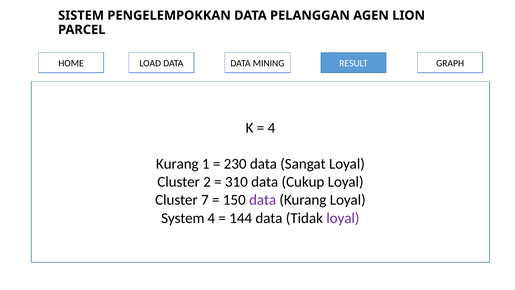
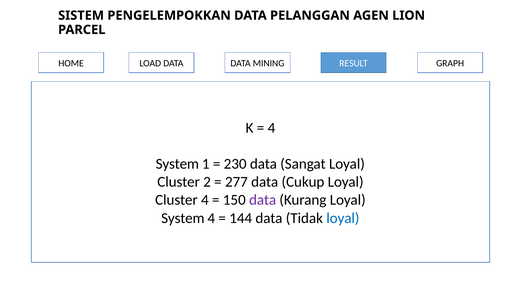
Kurang: Kurang -> System (177, 164)
310: 310 -> 277 (236, 182)
Cluster 7: 7 -> 4 (205, 200)
loyal colour: purple -> blue (343, 218)
